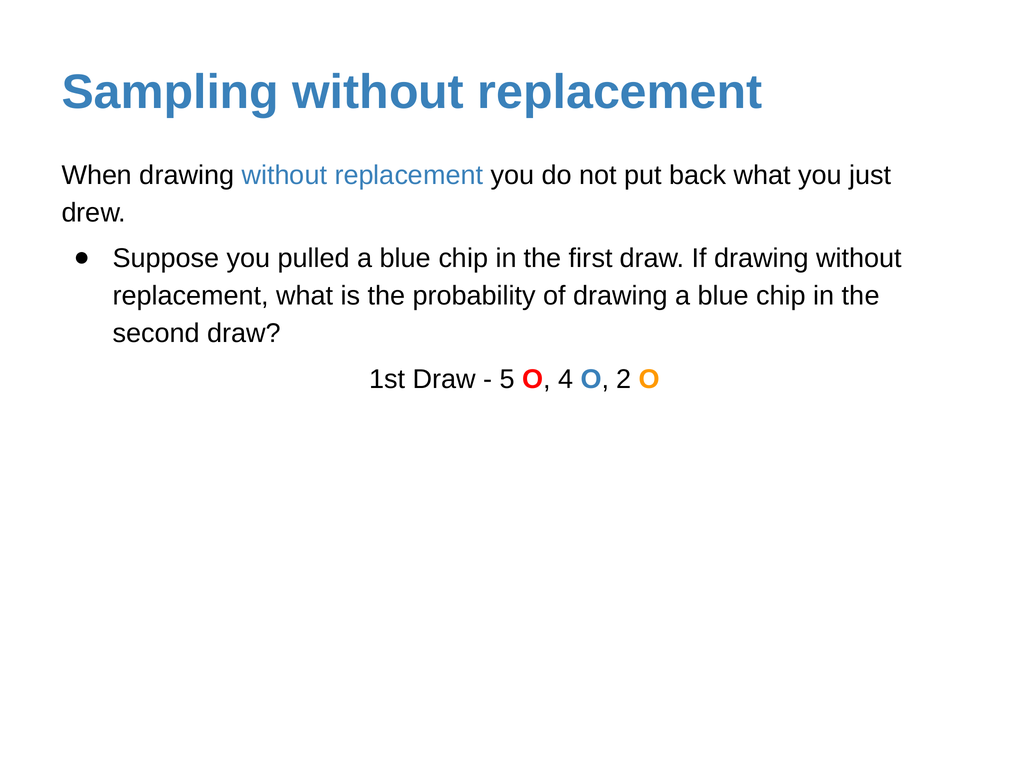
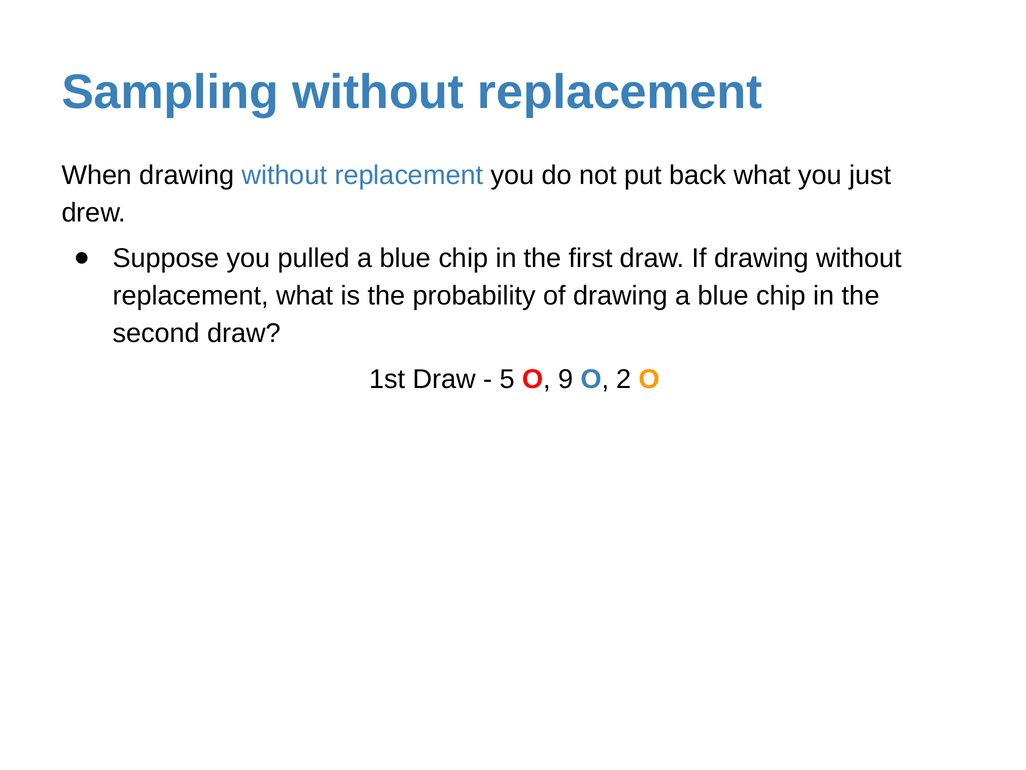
4: 4 -> 9 (566, 379)
